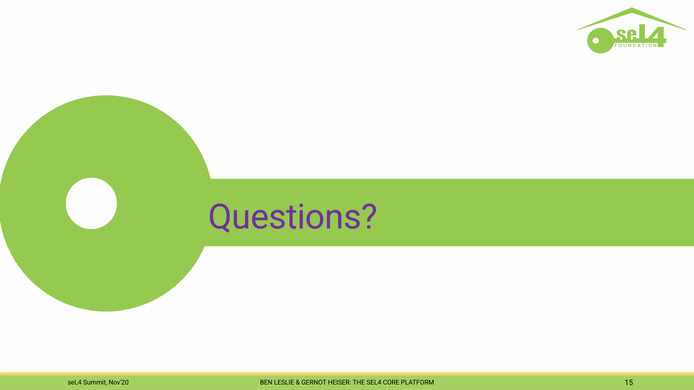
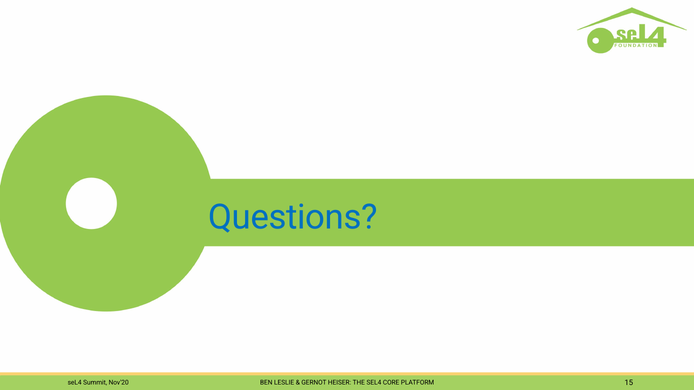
Questions colour: purple -> blue (293, 217)
